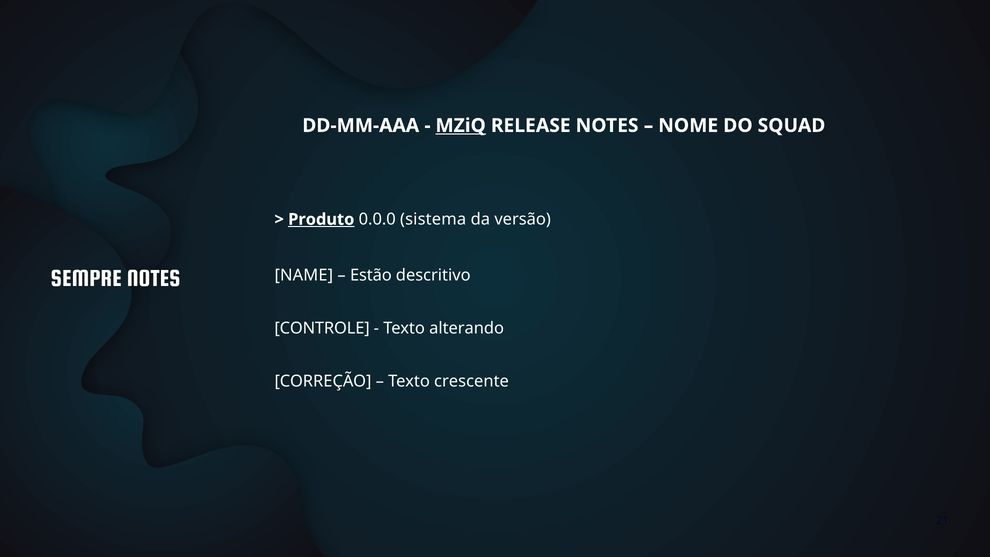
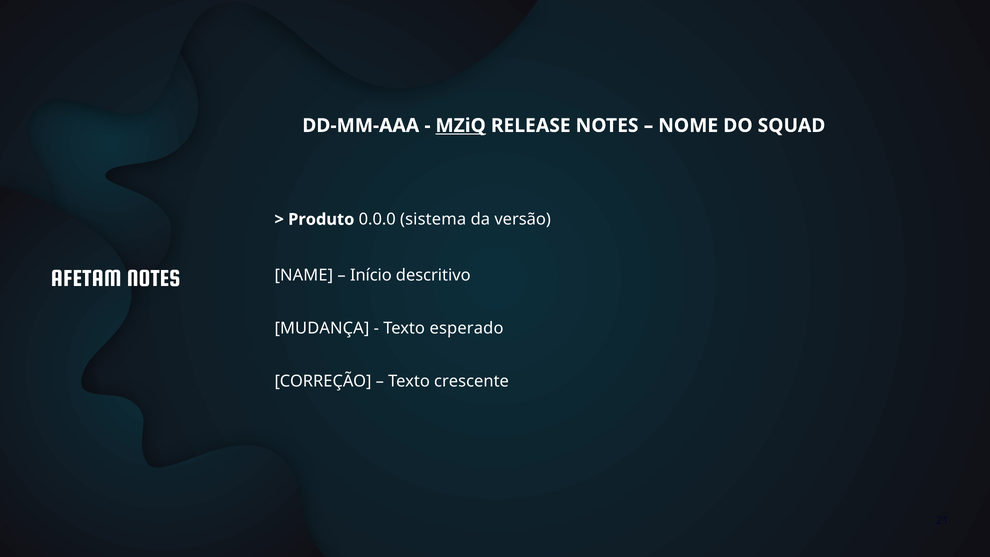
Produto underline: present -> none (321, 219)
SEMPRE: SEMPRE -> AFETAM (86, 278)
Estão: Estão -> Início (371, 275)
CONTROLE: CONTROLE -> MUDANÇA (322, 328)
alterando: alterando -> esperado (467, 328)
